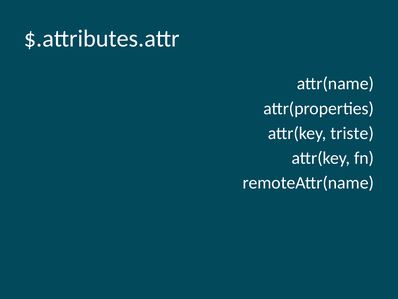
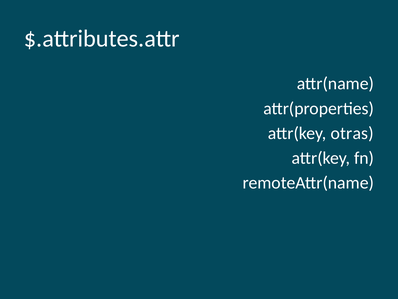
triste: triste -> otras (352, 133)
